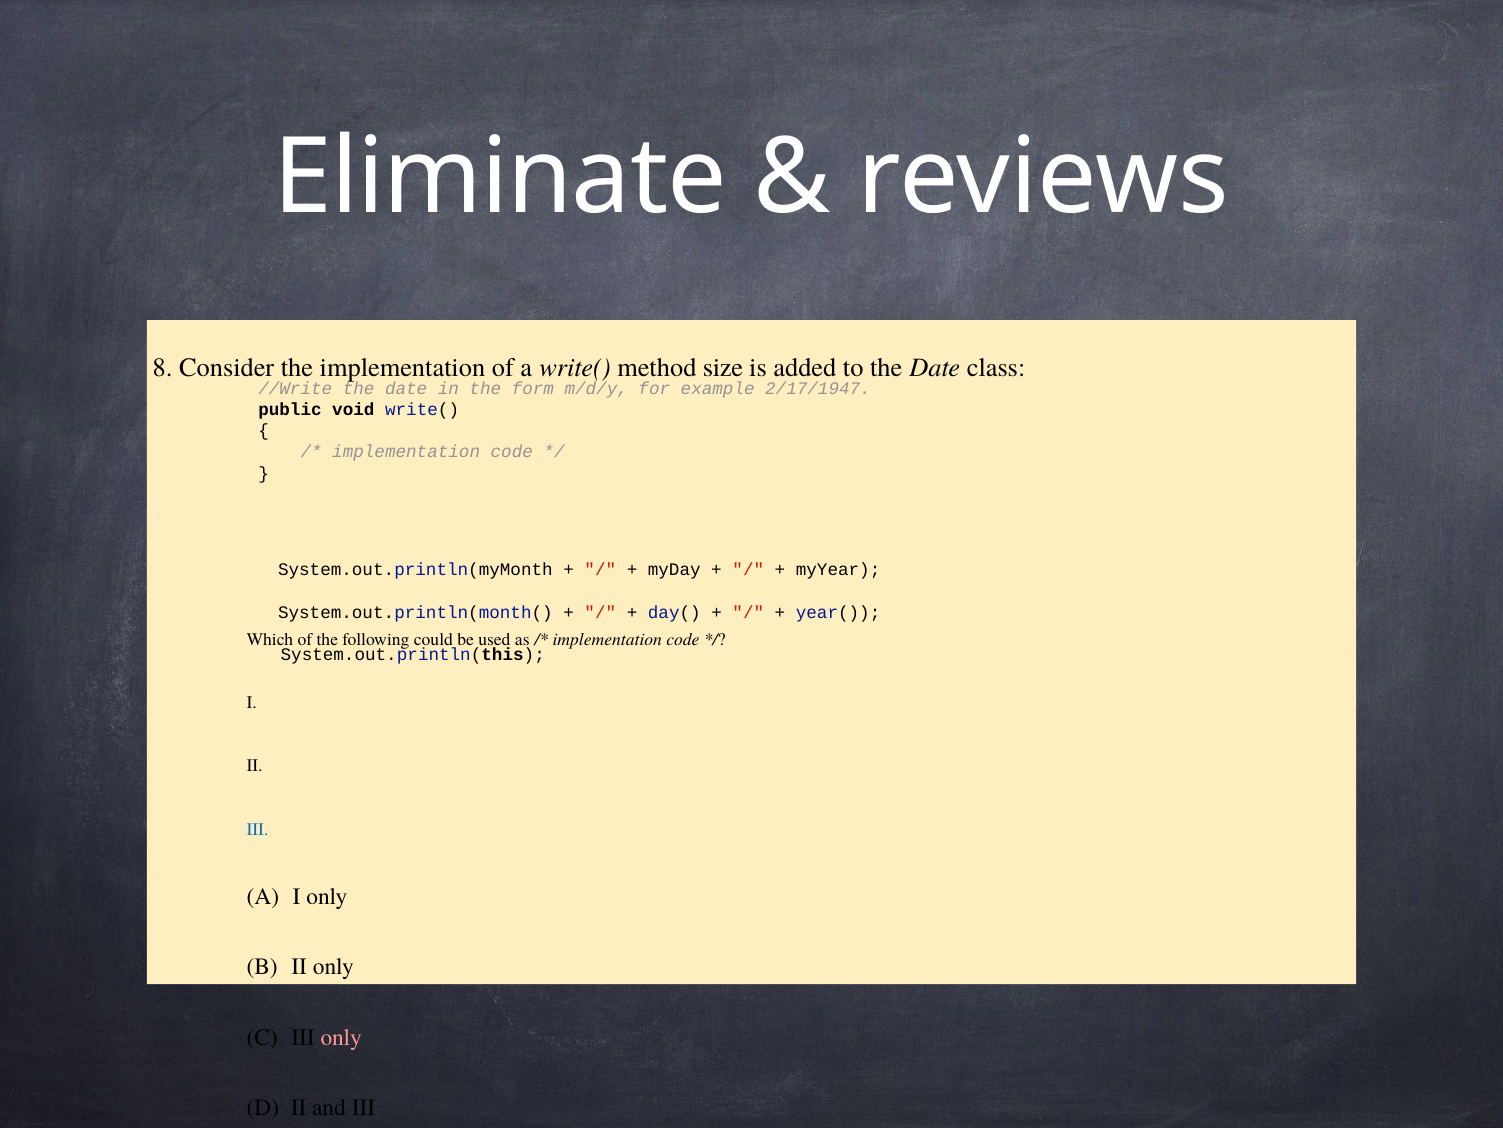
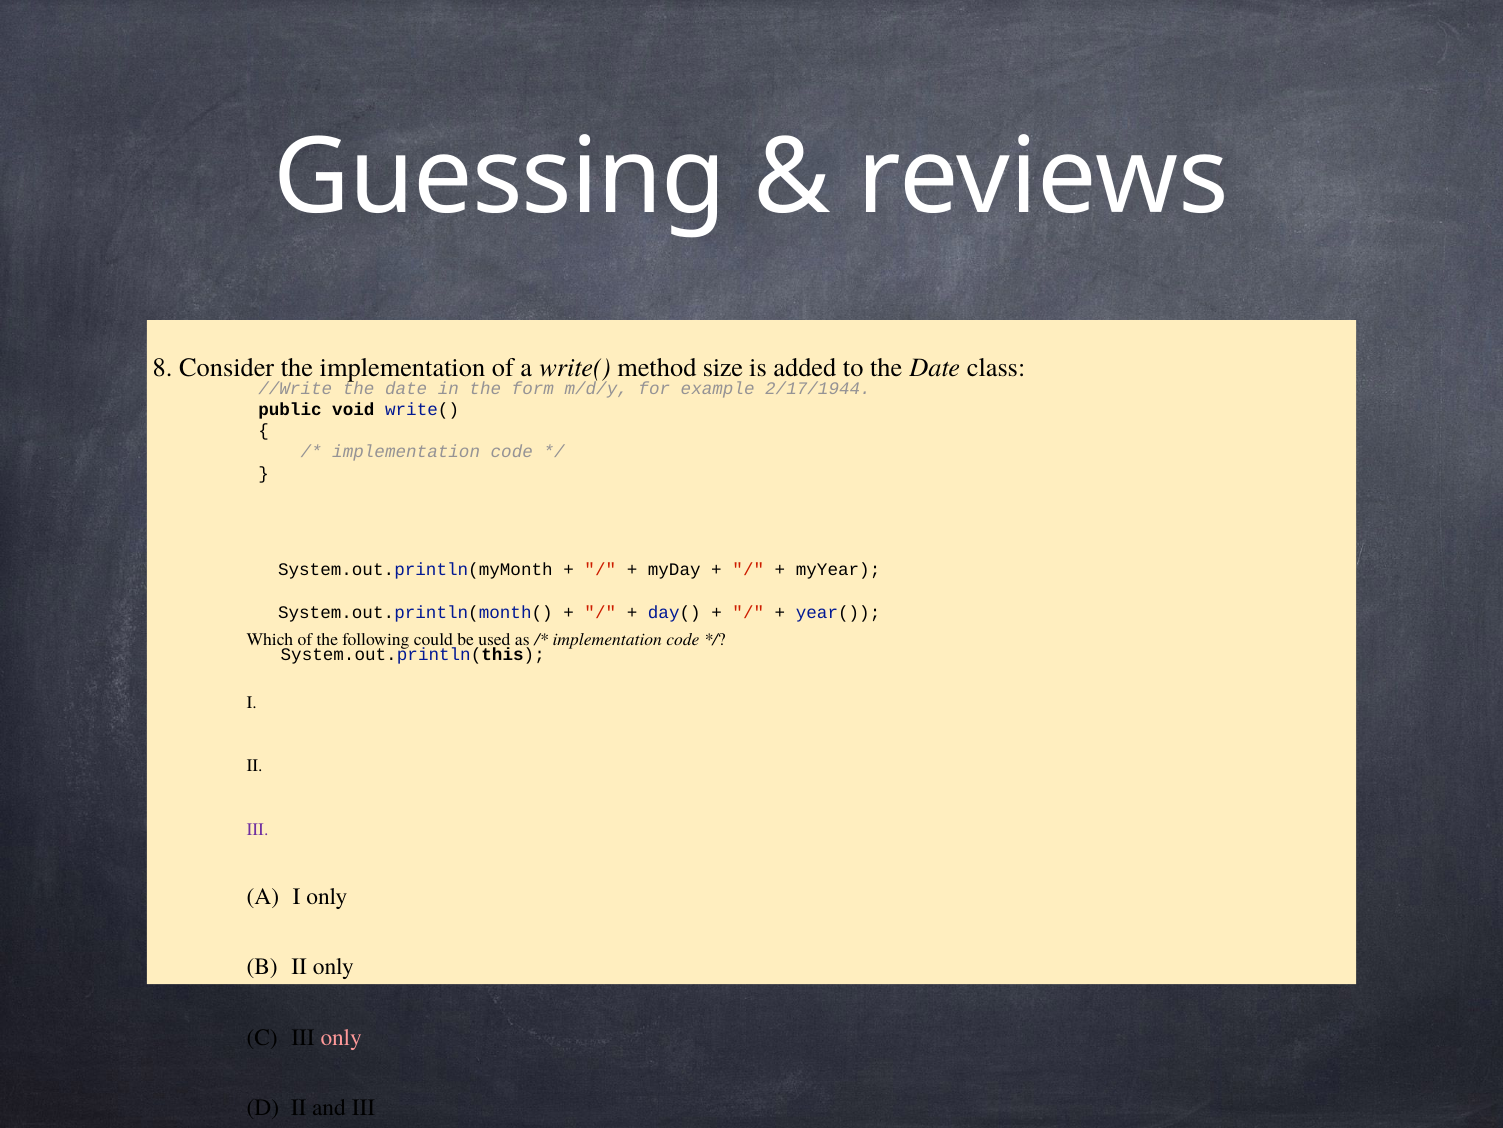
Eliminate: Eliminate -> Guessing (500, 178)
2/17/1947: 2/17/1947 -> 2/17/1944 (818, 388)
III colour: blue -> purple (258, 829)
